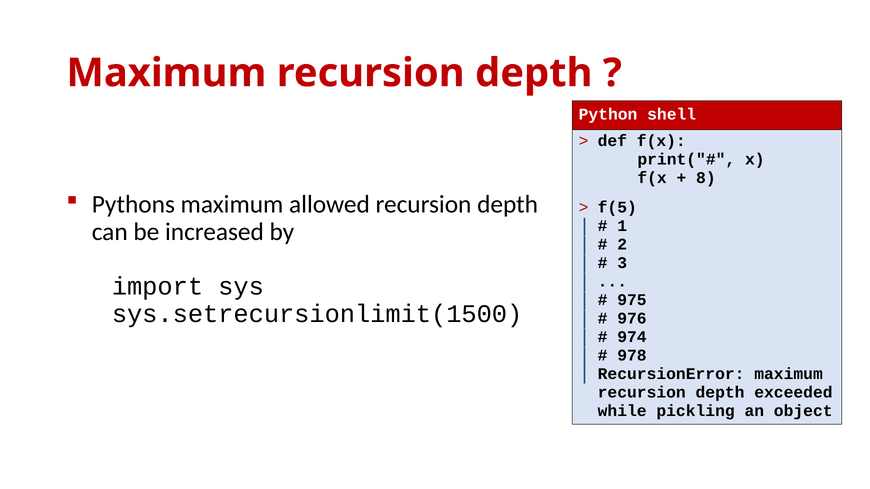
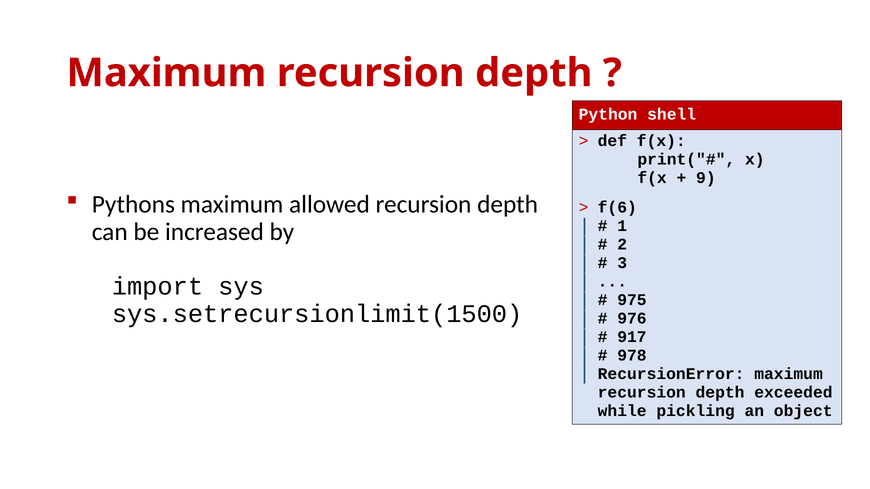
8: 8 -> 9 (706, 178)
f(5: f(5 -> f(6 (617, 208)
974: 974 -> 917 (632, 337)
